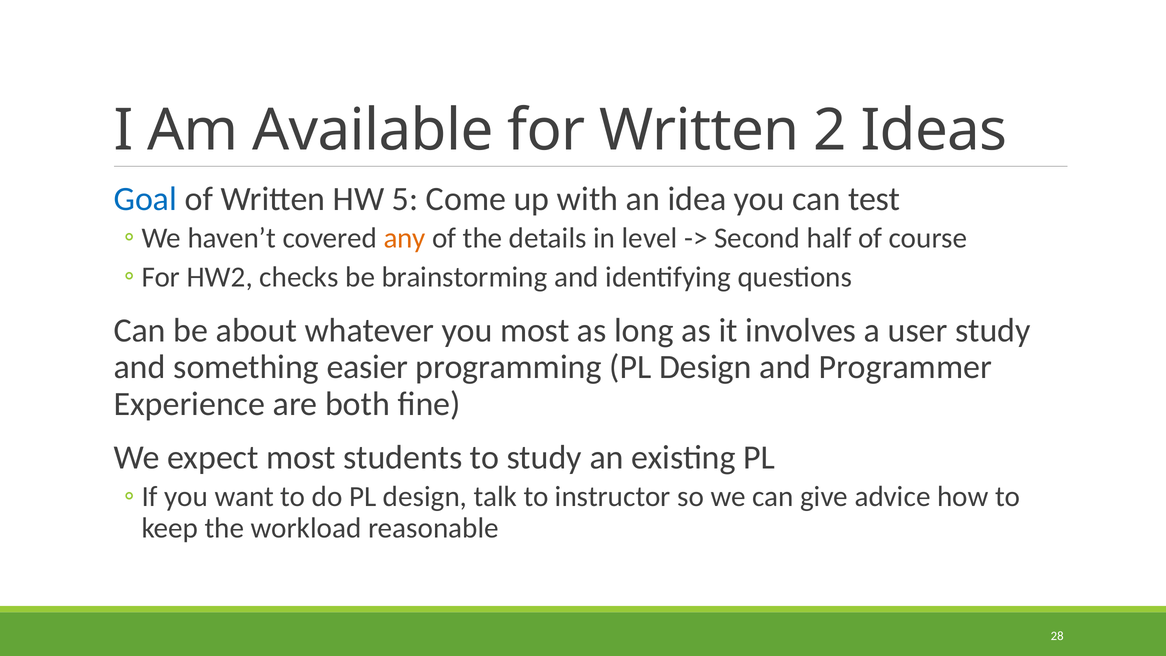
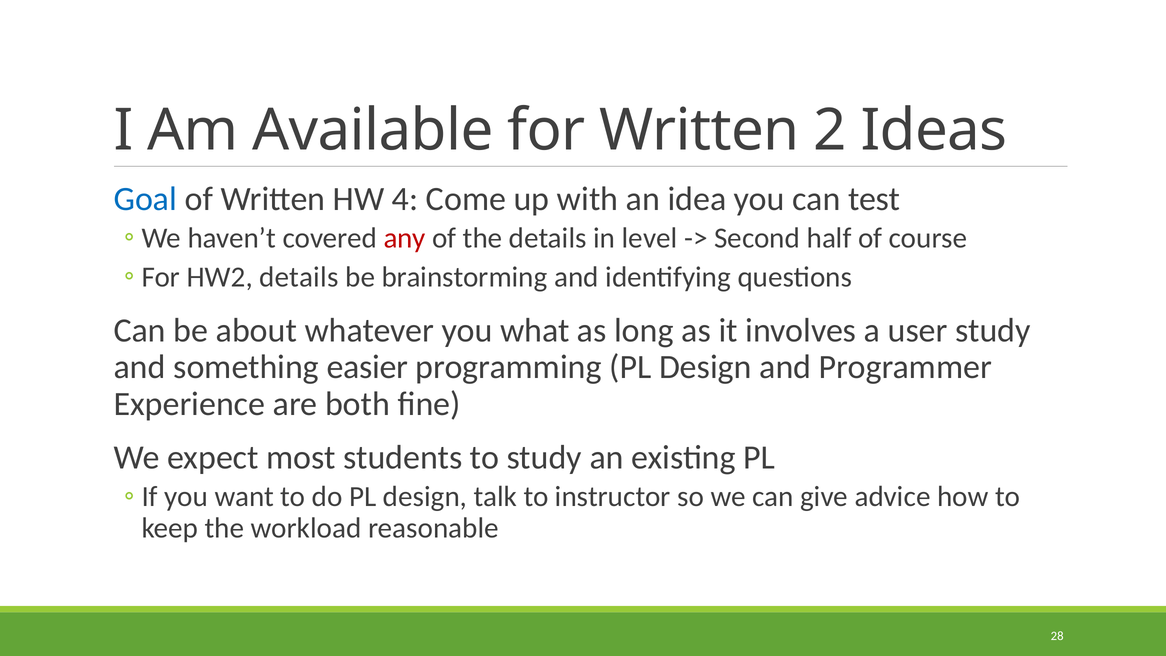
5: 5 -> 4 (405, 199)
any colour: orange -> red (405, 238)
HW2 checks: checks -> details (299, 277)
you most: most -> what (535, 330)
